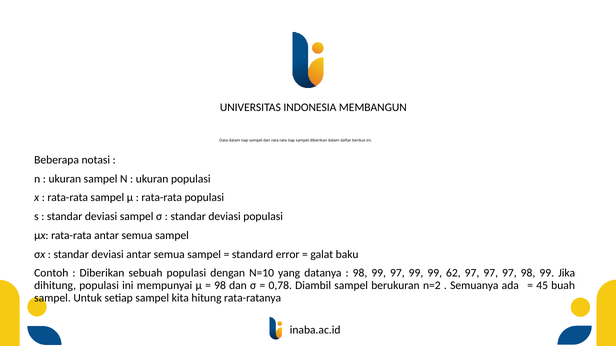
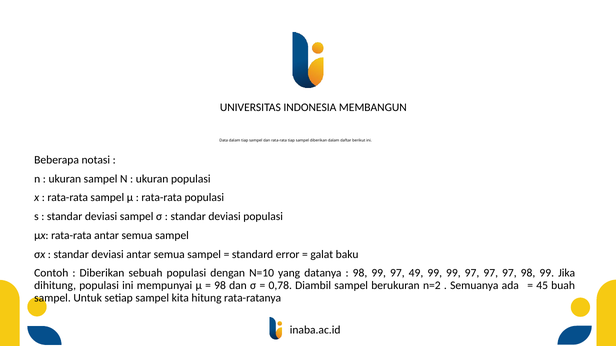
97 99: 99 -> 49 (416, 273)
99 62: 62 -> 99 (453, 273)
